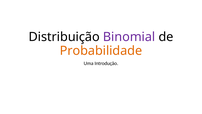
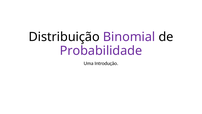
Probabilidade colour: orange -> purple (101, 50)
